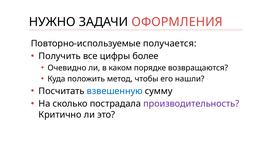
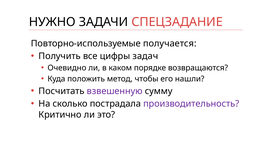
ОФОРМЛЕНИЯ: ОФОРМЛЕНИЯ -> СПЕЦЗАДАНИЕ (177, 22)
более: более -> задач (145, 56)
взвешенную colour: blue -> purple (115, 91)
